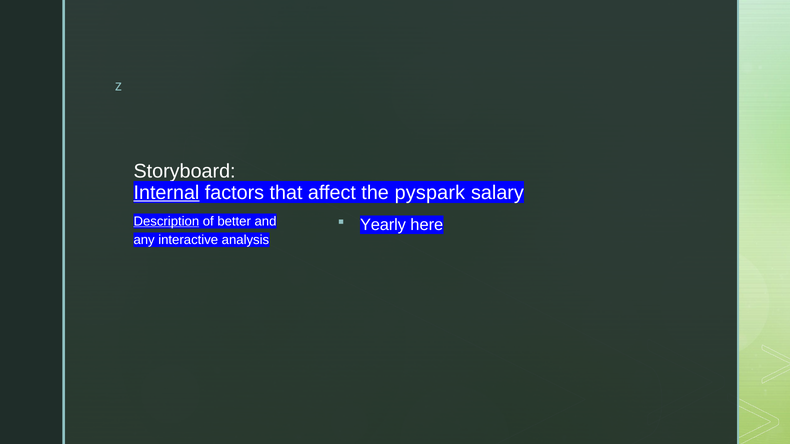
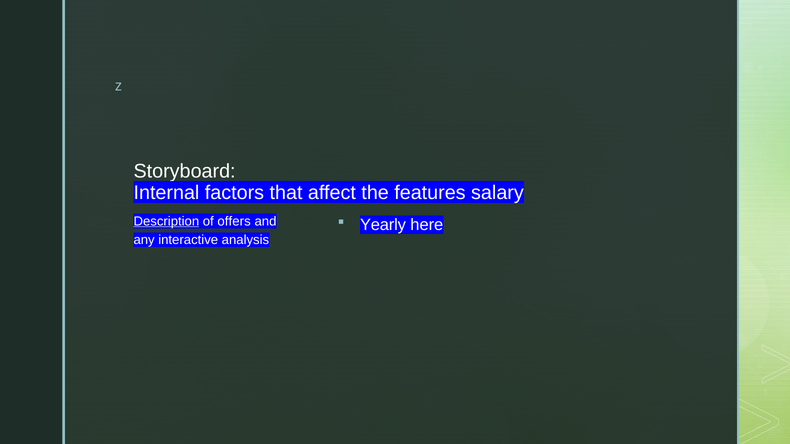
Internal underline: present -> none (166, 193)
pyspark: pyspark -> features (430, 193)
better: better -> offers (234, 221)
